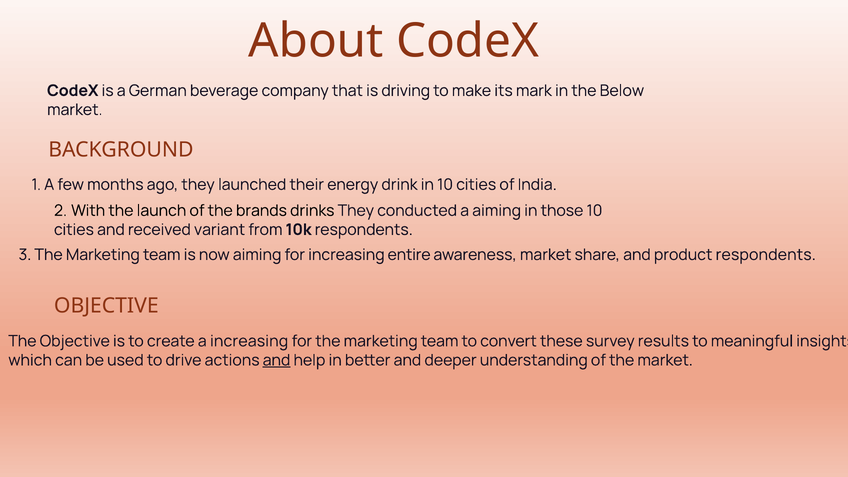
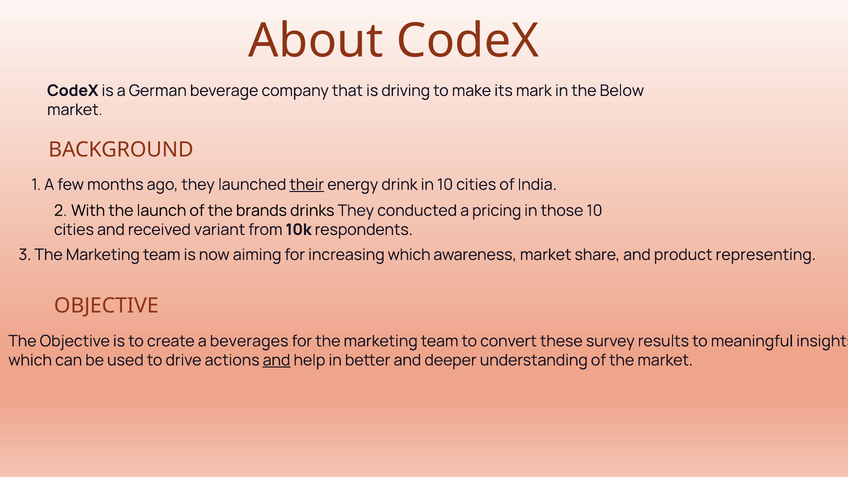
their underline: none -> present (307, 185)
a aiming: aiming -> pricing (497, 211)
increasing entire: entire -> which (409, 255)
product respondents: respondents -> representing (766, 255)
a increasing: increasing -> beverages (249, 341)
